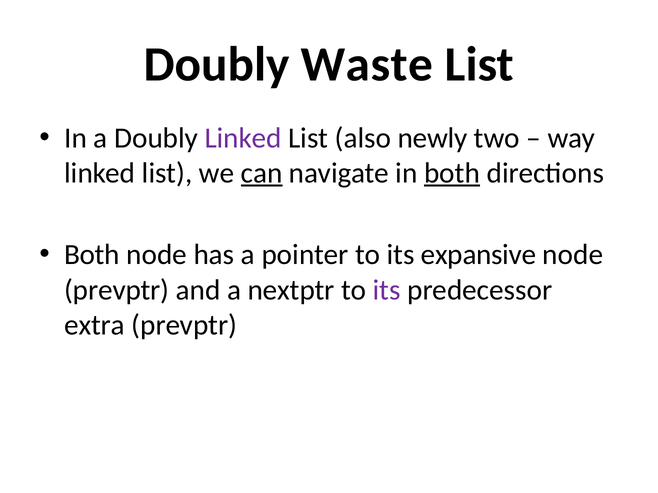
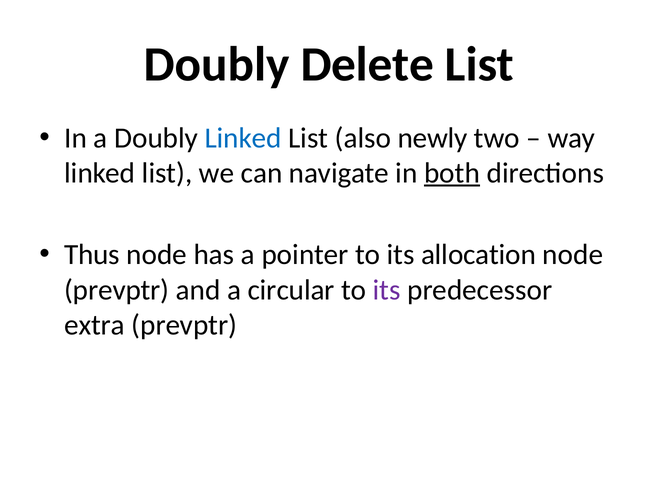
Waste: Waste -> Delete (367, 64)
Linked colour: purple -> blue (243, 138)
can underline: present -> none (262, 173)
Both: Both -> Thus (92, 255)
expansive: expansive -> allocation (479, 255)
nextptr: nextptr -> circular (291, 290)
